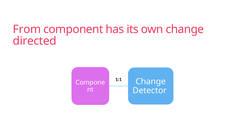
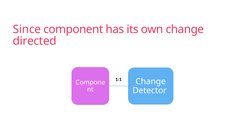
From: From -> Since (27, 29)
